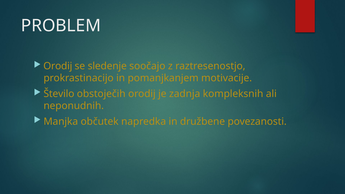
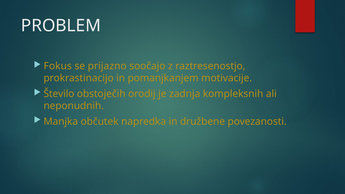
Orodij: Orodij -> Fokus (58, 66)
sledenje: sledenje -> prijazno (107, 66)
